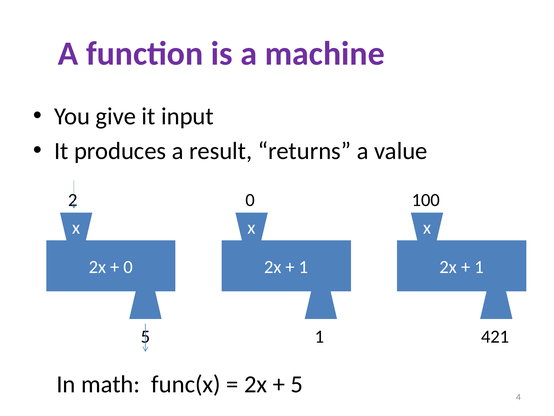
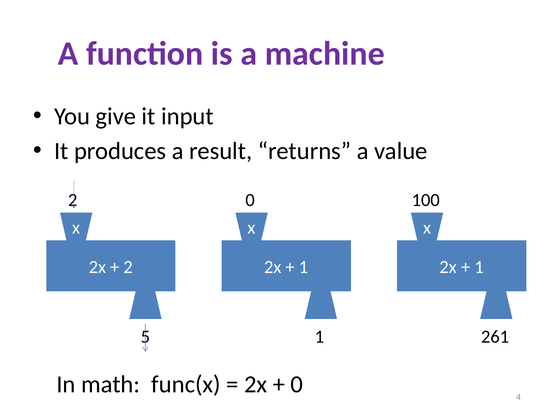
0: 0 -> 2 (128, 267)
421: 421 -> 261 (495, 336)
5: 5 -> 0 (297, 384)
